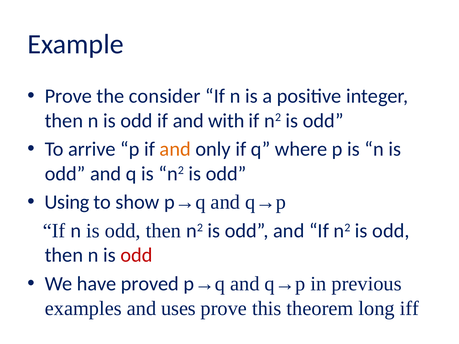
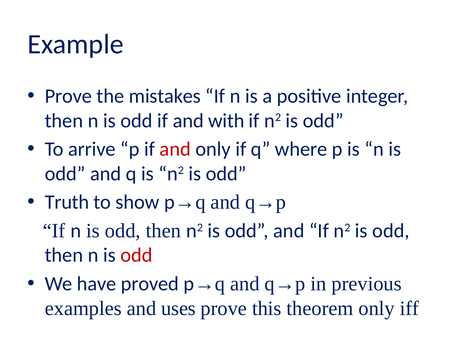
consider: consider -> mistakes (165, 96)
and colour: orange -> red (175, 149)
Using: Using -> Truth (67, 202)
theorem long: long -> only (377, 309)
